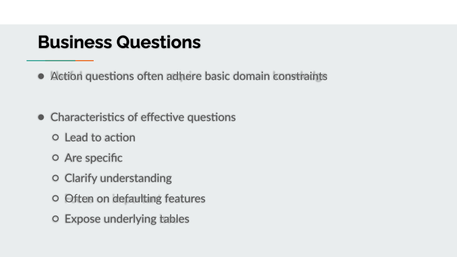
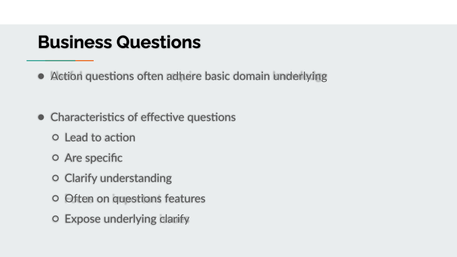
domain constraints: constraints -> underlying (300, 76)
on defaulting: defaulting -> questions (137, 199)
underlying tables: tables -> clarify (175, 219)
